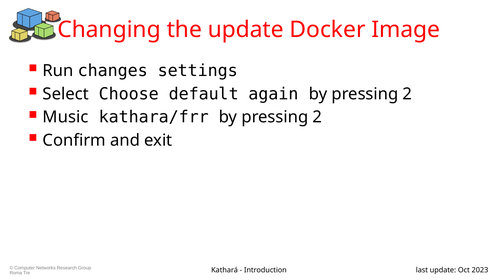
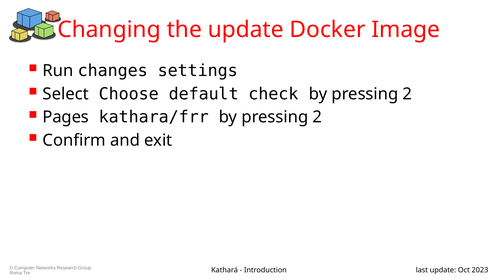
again: again -> check (274, 94)
Music: Music -> Pages (66, 117)
